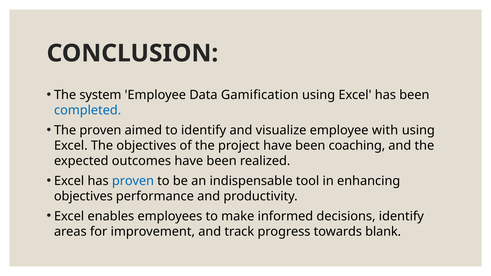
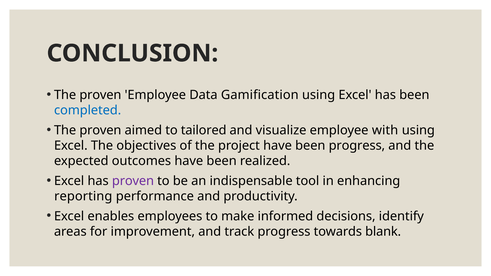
system: system -> proven (100, 95)
to identify: identify -> tailored (204, 130)
been coaching: coaching -> progress (357, 146)
proven colour: blue -> purple (133, 181)
objectives: objectives -> reporting (83, 196)
